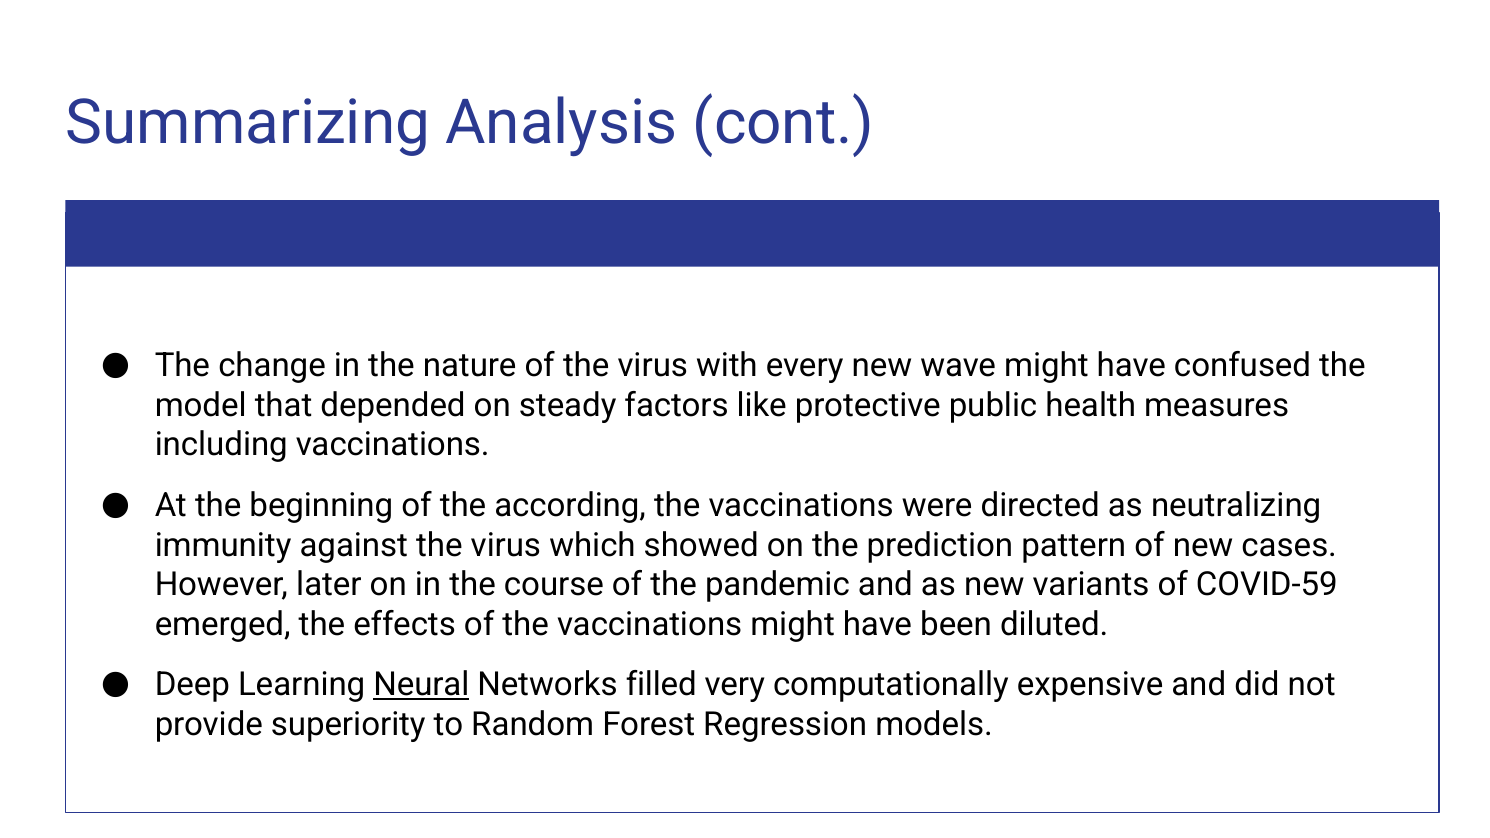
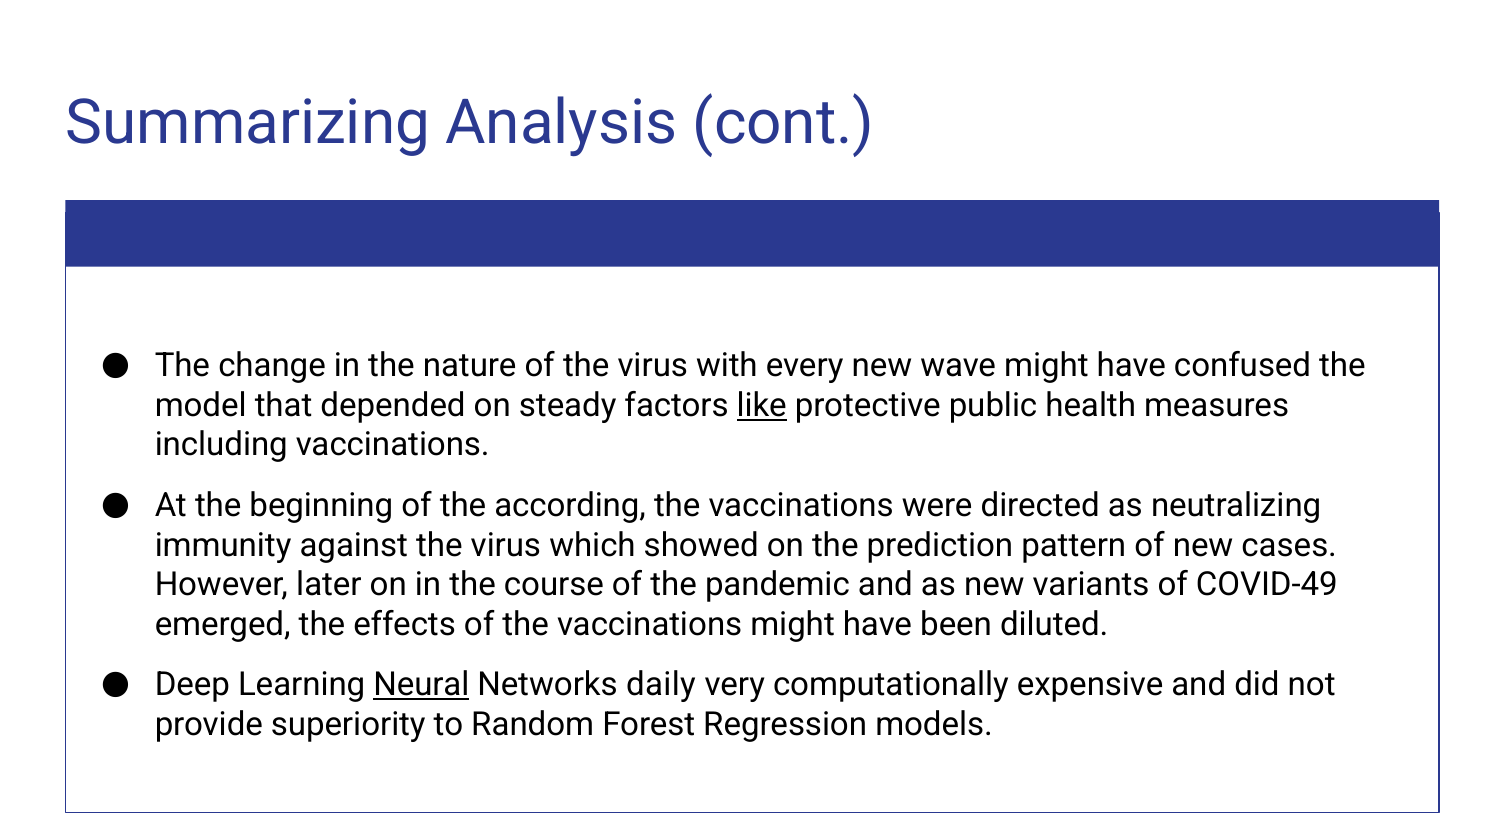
like underline: none -> present (762, 405)
COVID-59: COVID-59 -> COVID-49 (1267, 585)
filled: filled -> daily (661, 685)
